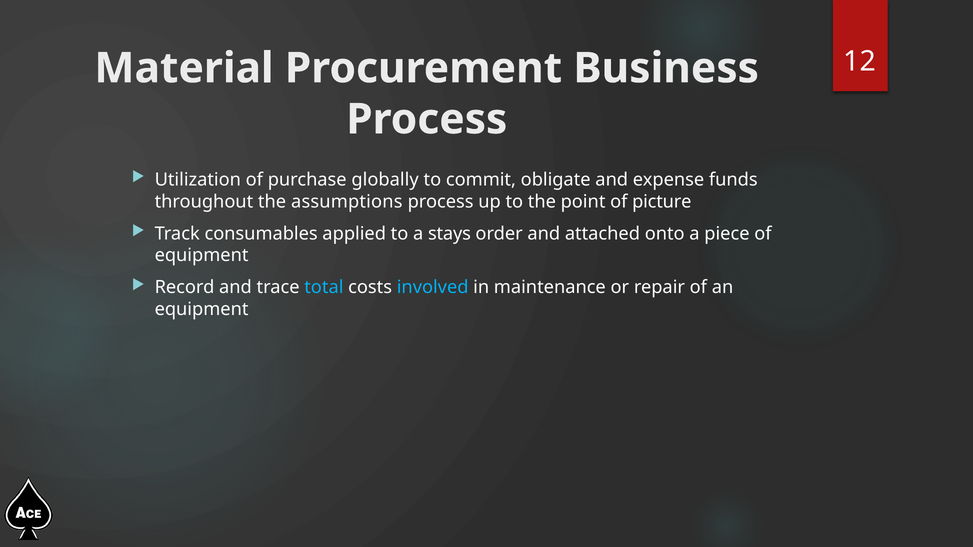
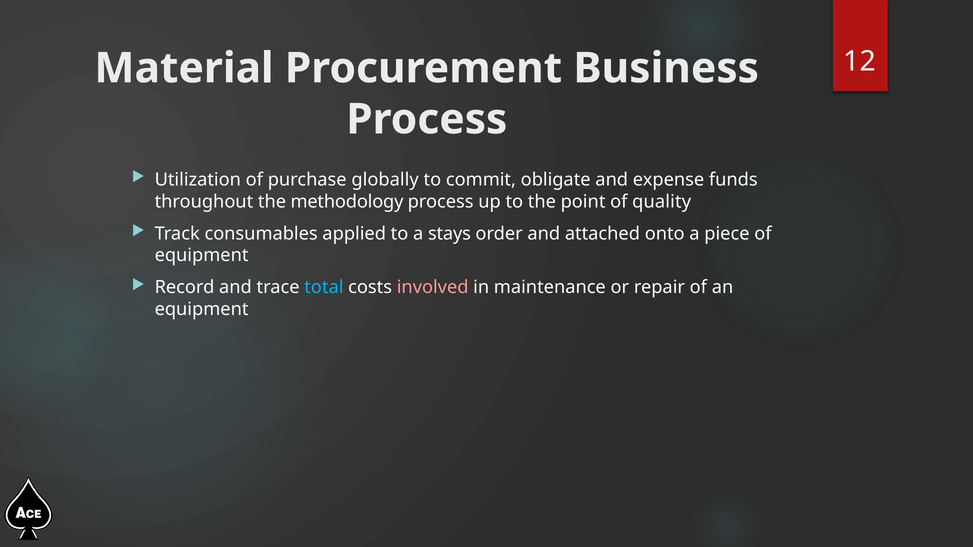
assumptions: assumptions -> methodology (347, 202)
picture: picture -> quality (662, 202)
involved colour: light blue -> pink (433, 288)
